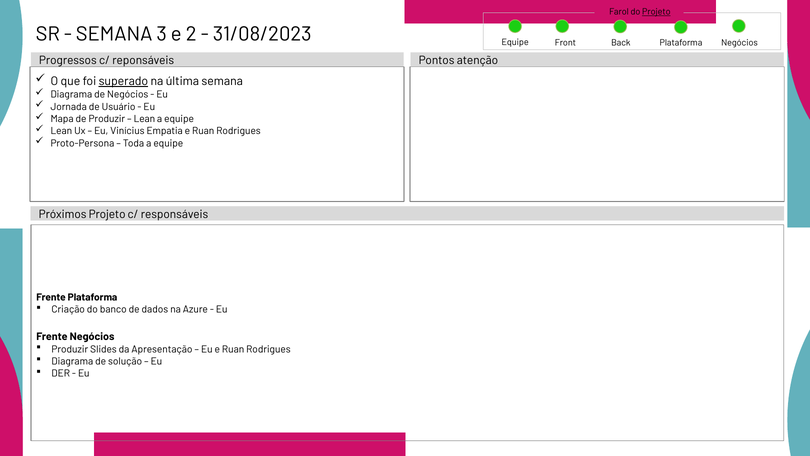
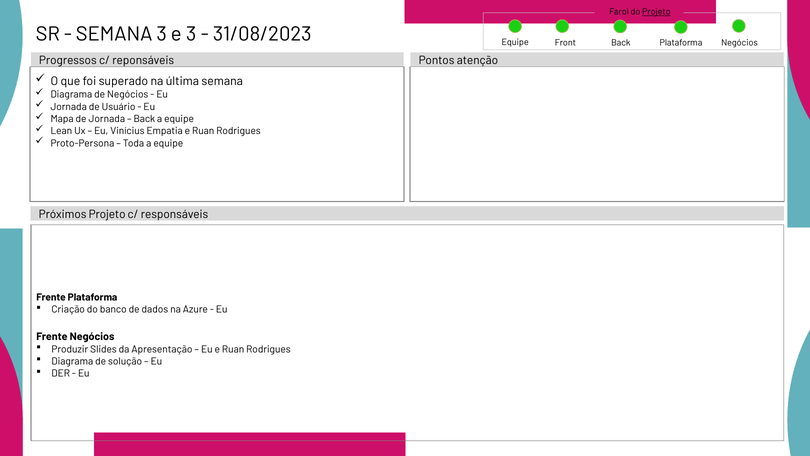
e 2: 2 -> 3 (191, 34)
superado underline: present -> none (123, 81)
de Produzir: Produzir -> Jornada (107, 119)
Lean: Lean -> Back (144, 119)
